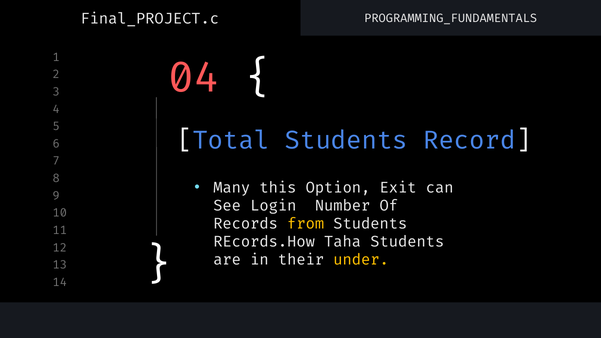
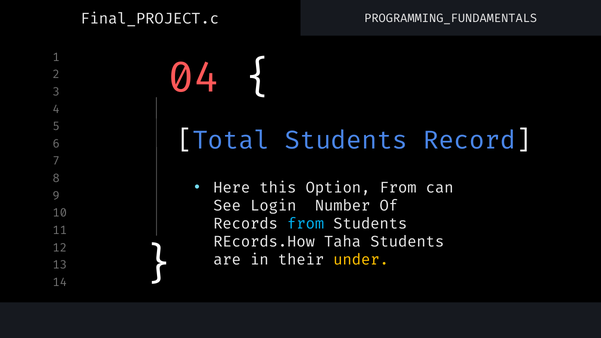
Many: Many -> Here (232, 188)
Option Exit: Exit -> From (398, 188)
from colour: yellow -> light blue (306, 224)
